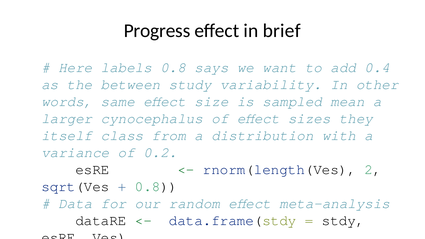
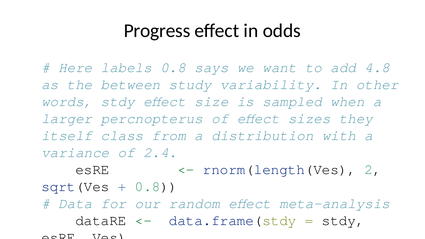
brief: brief -> odds (282, 31)
0.4: 0.4 -> 4.8 (377, 67)
words same: same -> stdy (118, 101)
mean: mean -> when (348, 101)
cynocephalus: cynocephalus -> percnopterus (152, 118)
0.2: 0.2 -> 2.4 (160, 152)
